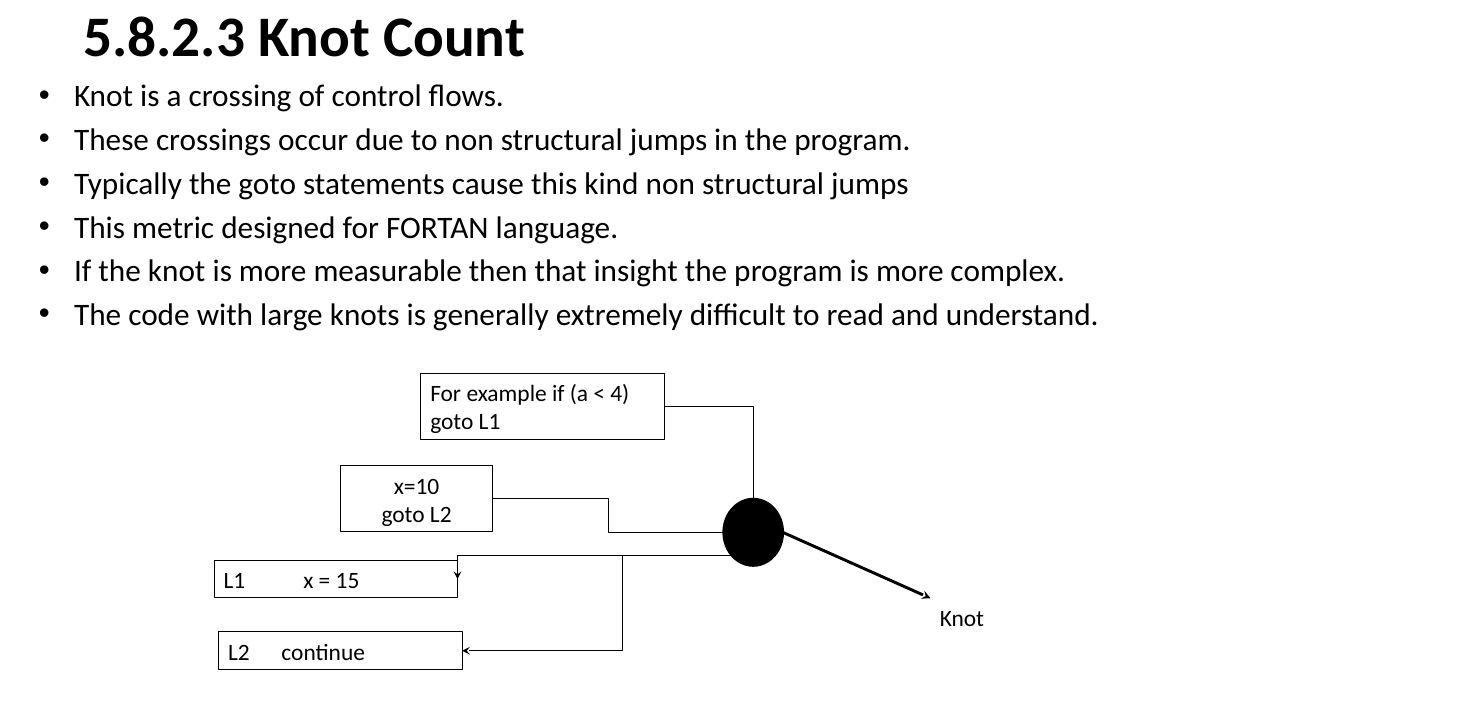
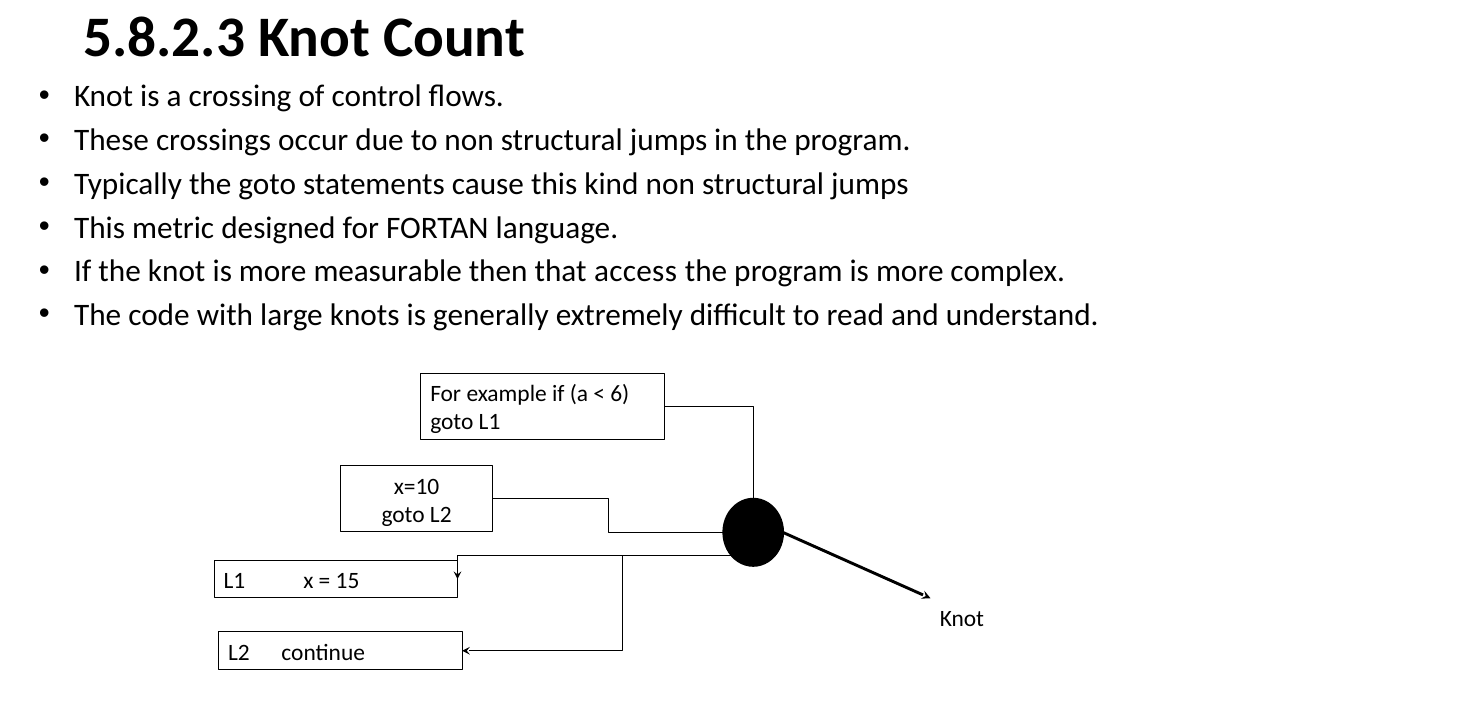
insight: insight -> access (636, 272)
4: 4 -> 6 (620, 394)
